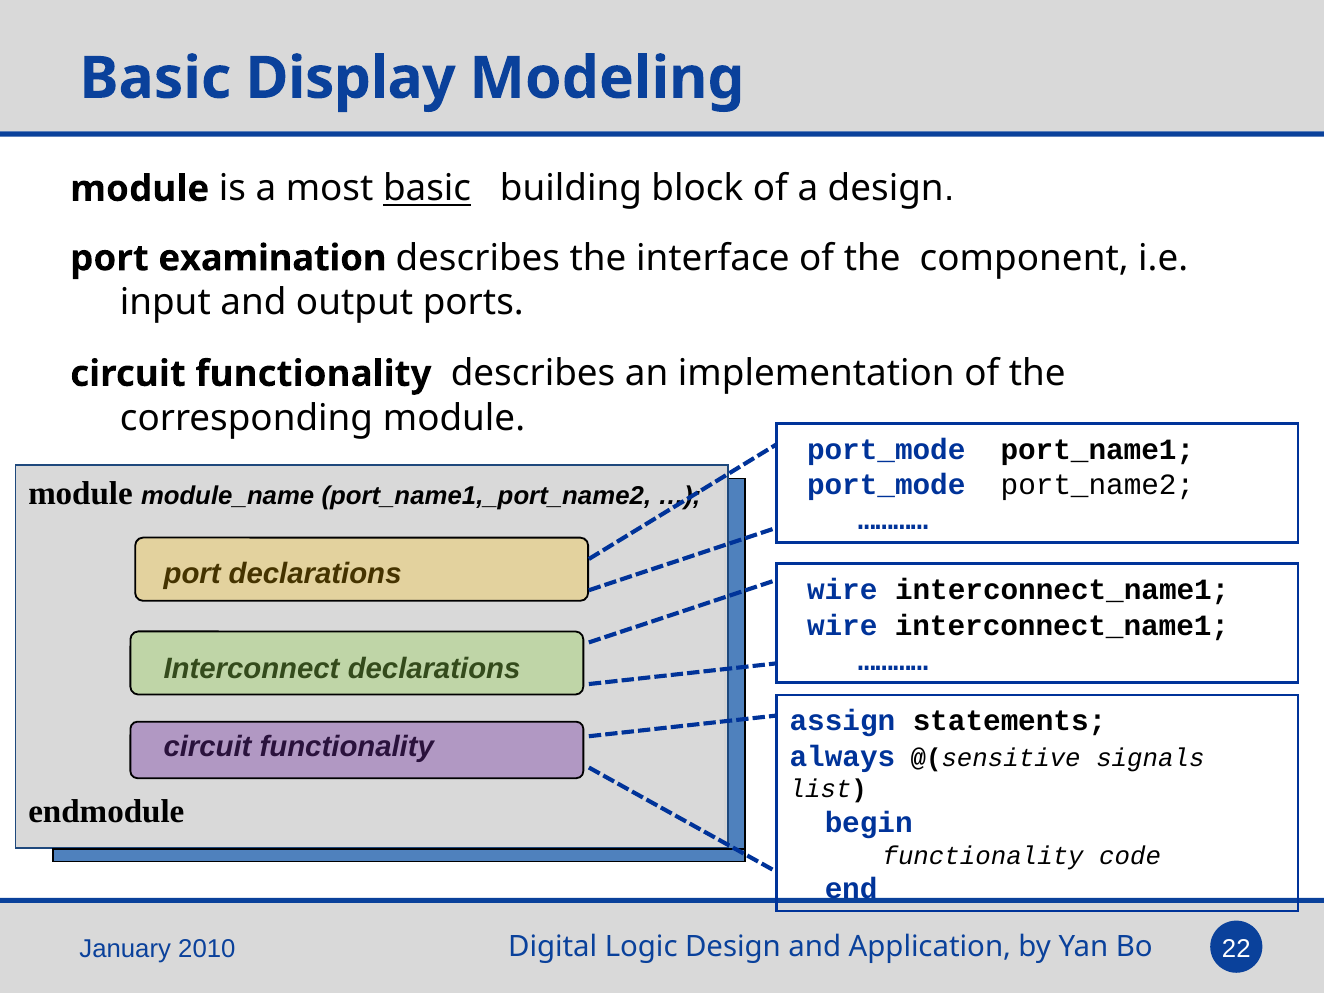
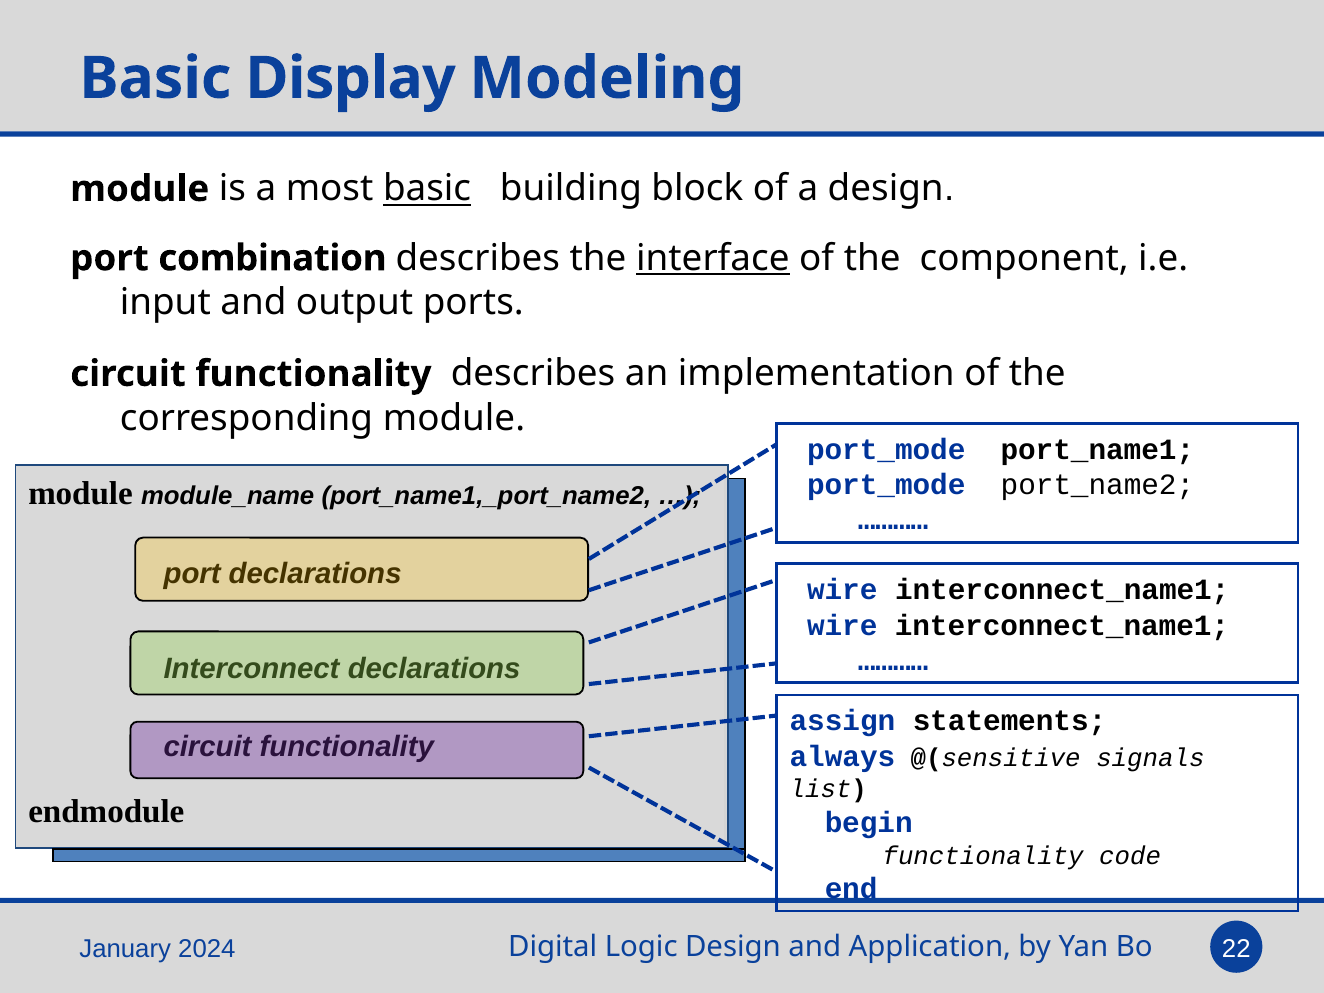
examination: examination -> combination (272, 258)
interface underline: none -> present (713, 258)
2010: 2010 -> 2024 (207, 949)
